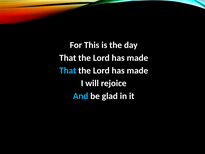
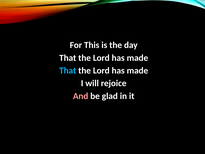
And colour: light blue -> pink (81, 96)
